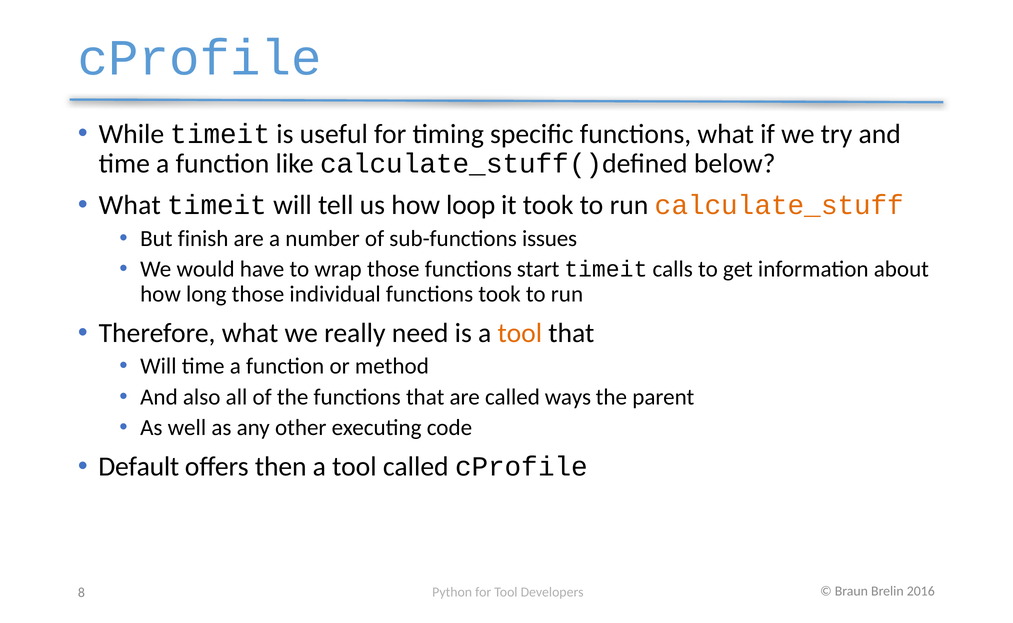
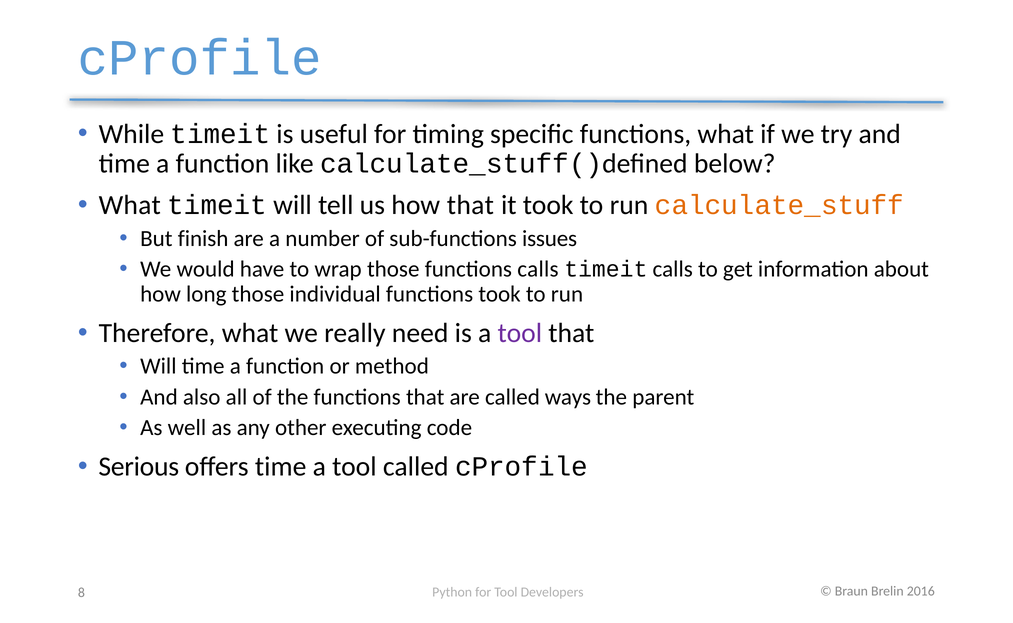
how loop: loop -> that (470, 205)
functions start: start -> calls (538, 269)
tool colour: orange -> purple (520, 333)
Default: Default -> Serious (139, 466)
offers then: then -> time (281, 466)
